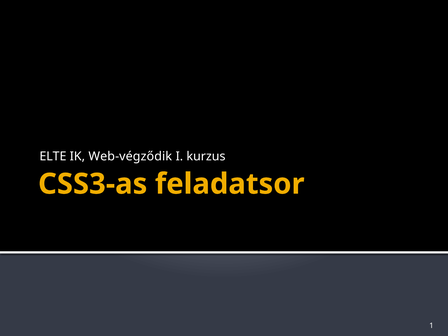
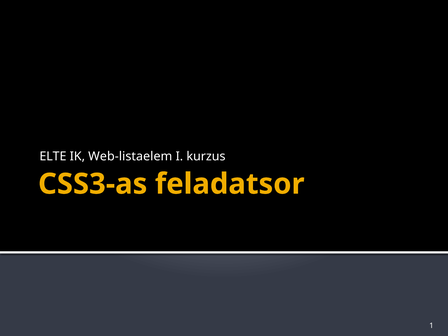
Web-végződik: Web-végződik -> Web-listaelem (130, 156)
